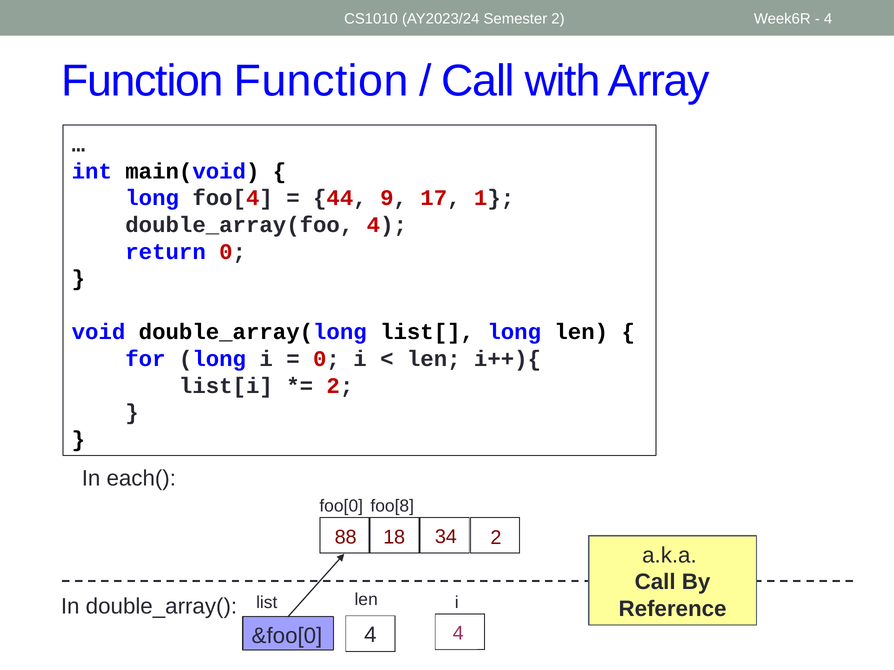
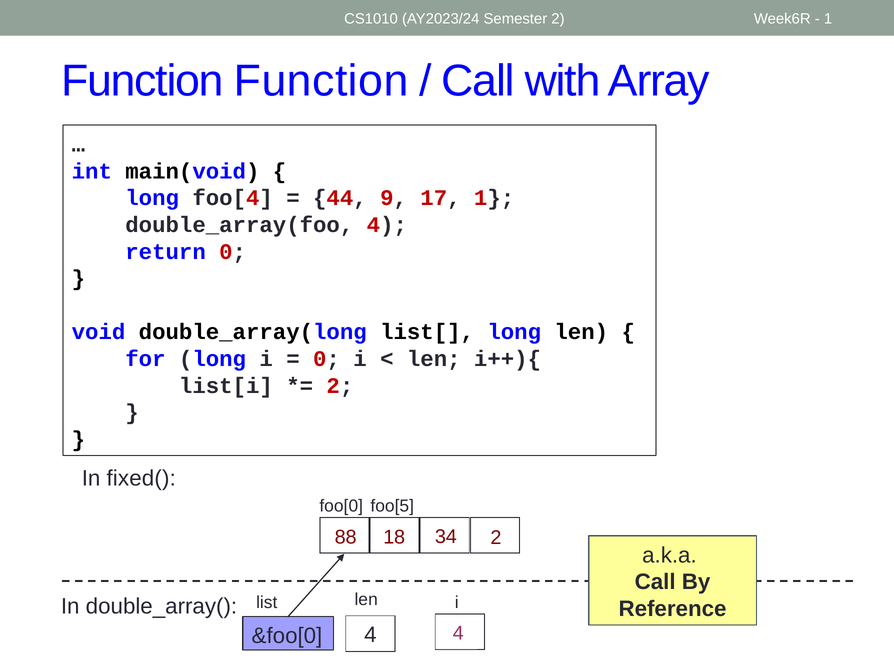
4: 4 -> 1 (828, 19)
each(: each( -> fixed( (141, 479)
foo[8: foo[8 -> foo[5 (392, 506)
